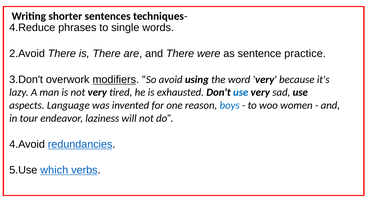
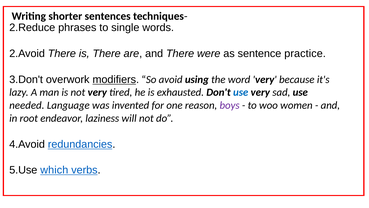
4.Reduce: 4.Reduce -> 2.Reduce (32, 28)
aspects: aspects -> needed (27, 105)
boys colour: blue -> purple (230, 105)
tour: tour -> root (29, 118)
